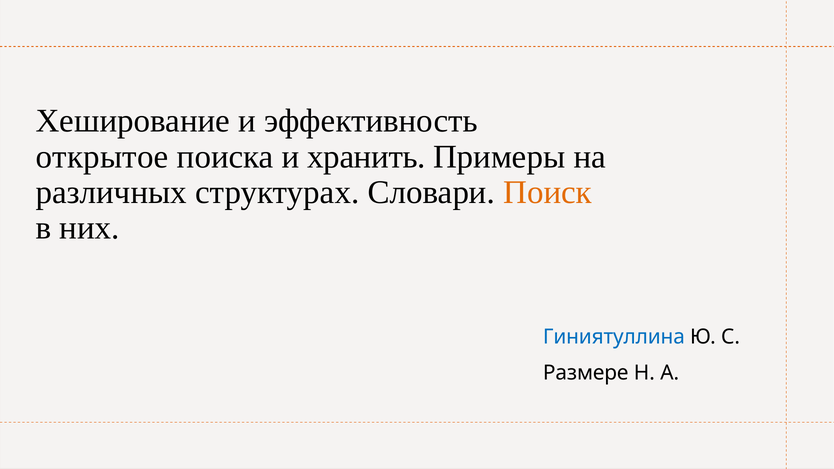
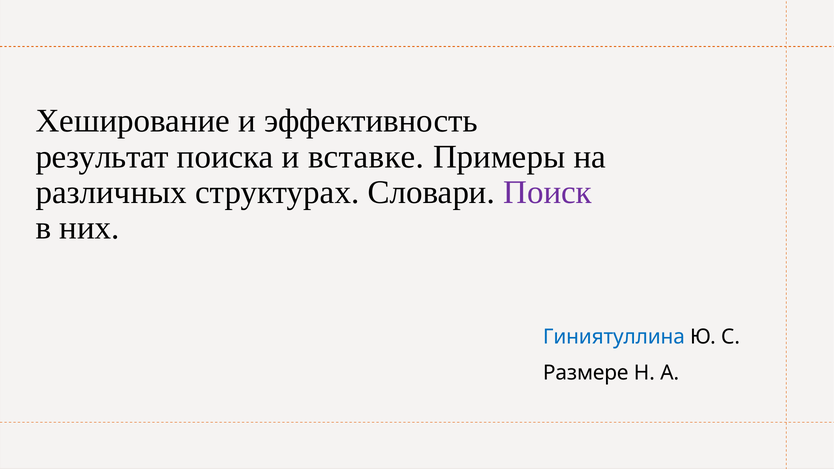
открытое: открытое -> результат (102, 157)
хранить: хранить -> вставке (366, 157)
Поиск colour: orange -> purple (548, 192)
